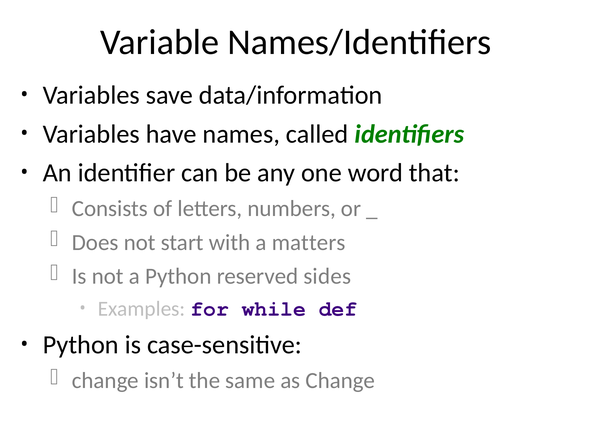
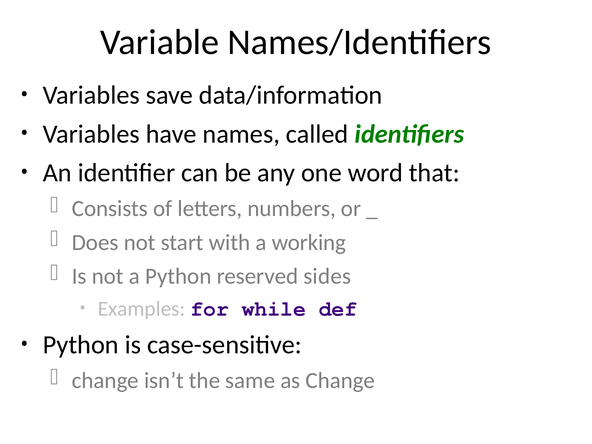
matters: matters -> working (309, 242)
